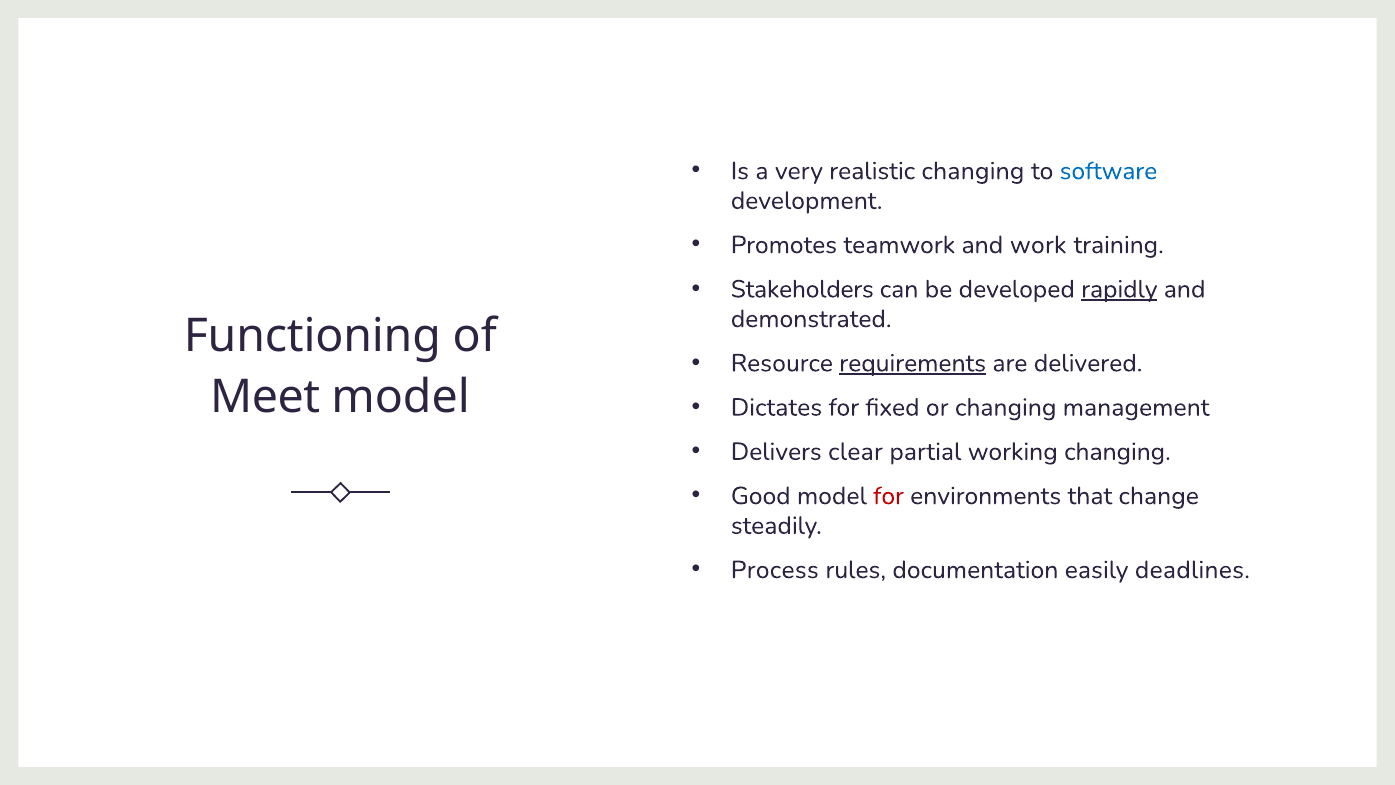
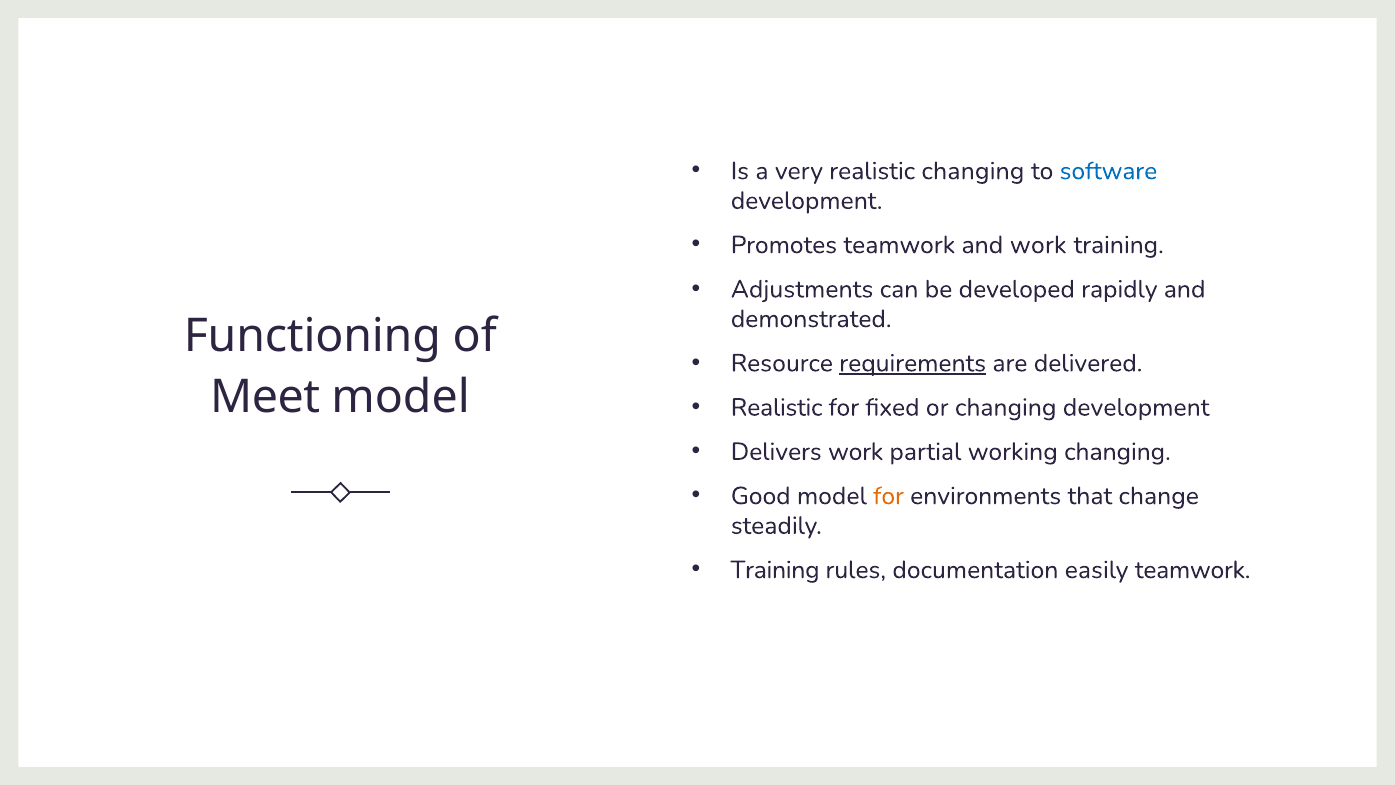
Stakeholders: Stakeholders -> Adjustments (802, 289)
rapidly underline: present -> none (1119, 289)
Dictates: Dictates -> Realistic (777, 407)
changing management: management -> development (1136, 407)
Delivers clear: clear -> work (856, 452)
for colour: red -> orange (889, 496)
Process: Process -> Training (775, 570)
easily deadlines: deadlines -> teamwork (1193, 570)
